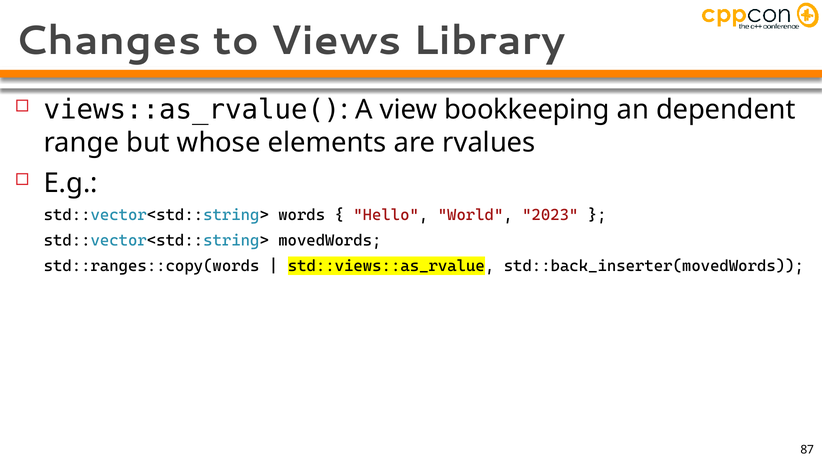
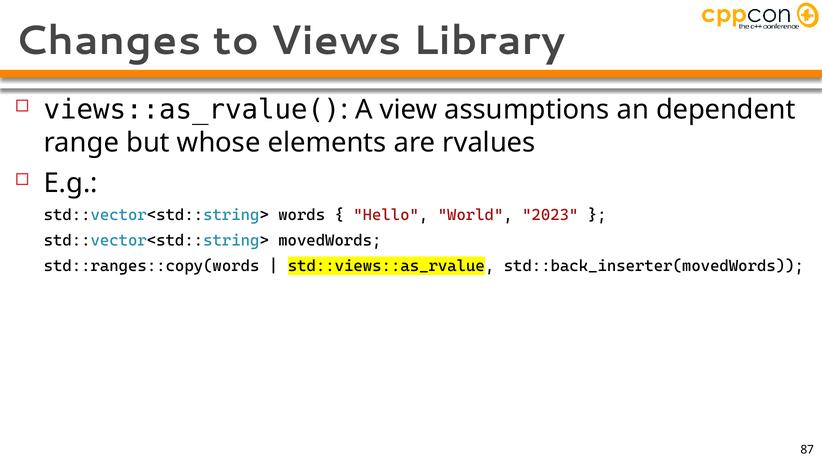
bookkeeping: bookkeeping -> assumptions (527, 110)
